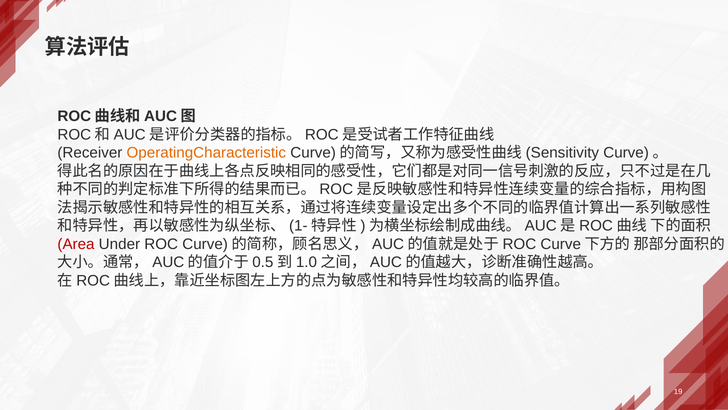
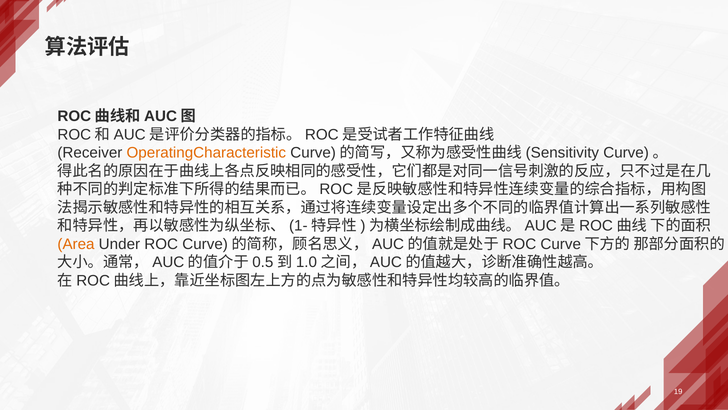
Area colour: red -> orange (76, 244)
